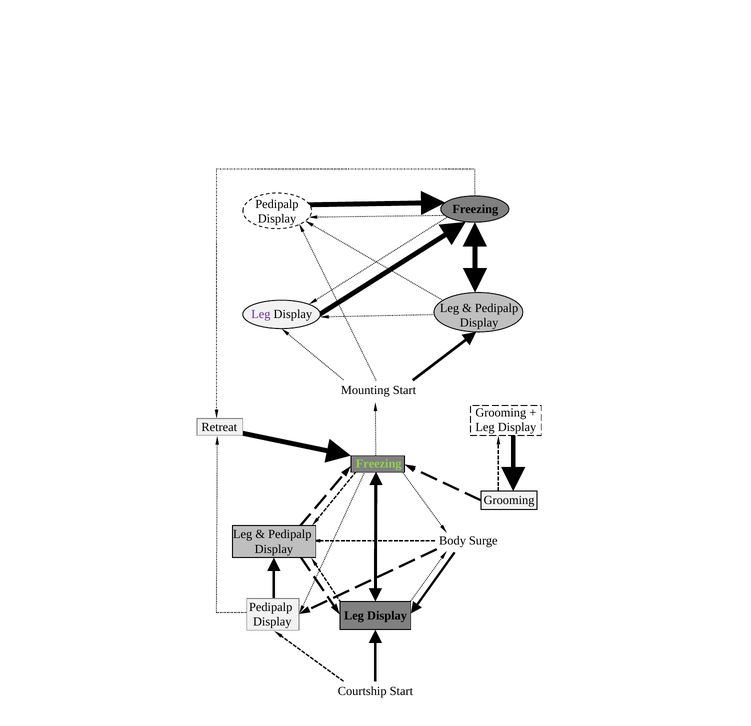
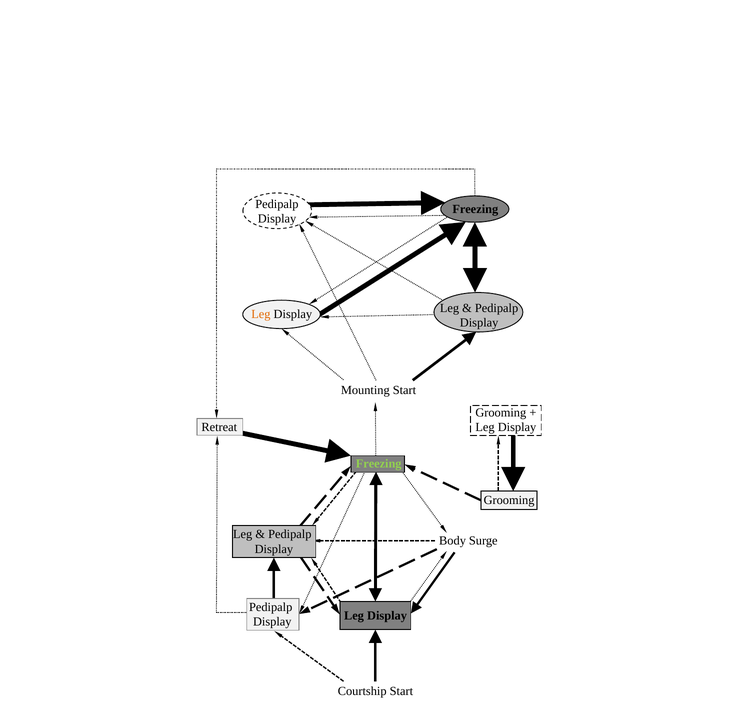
Leg colour: purple -> orange (261, 314)
